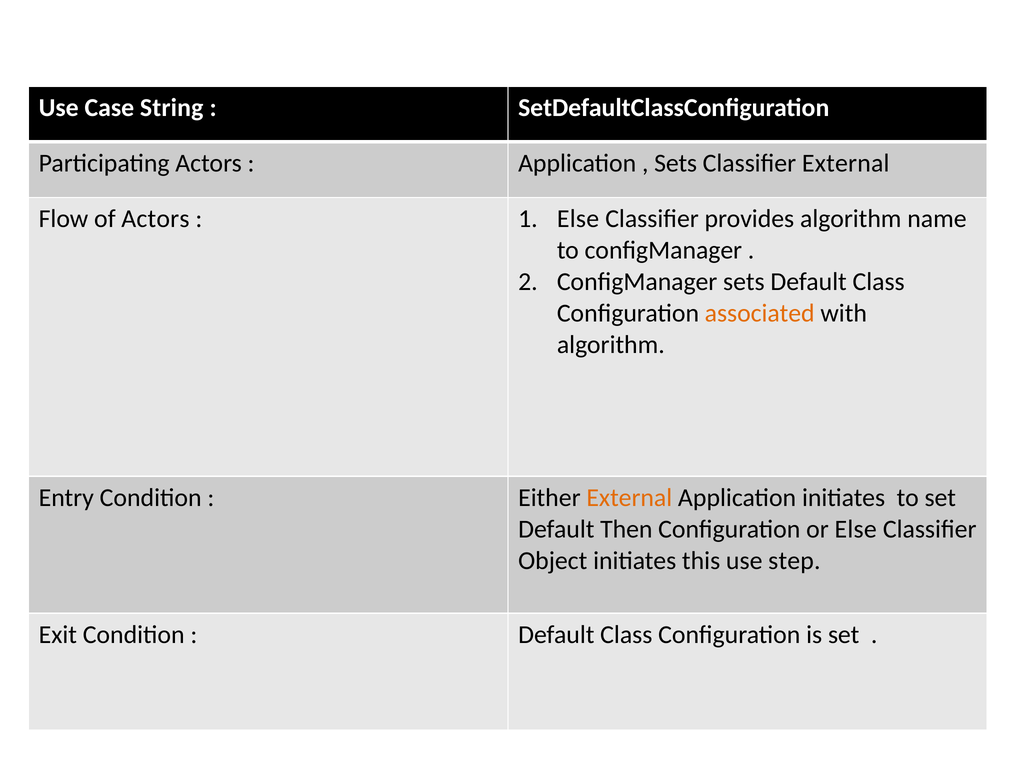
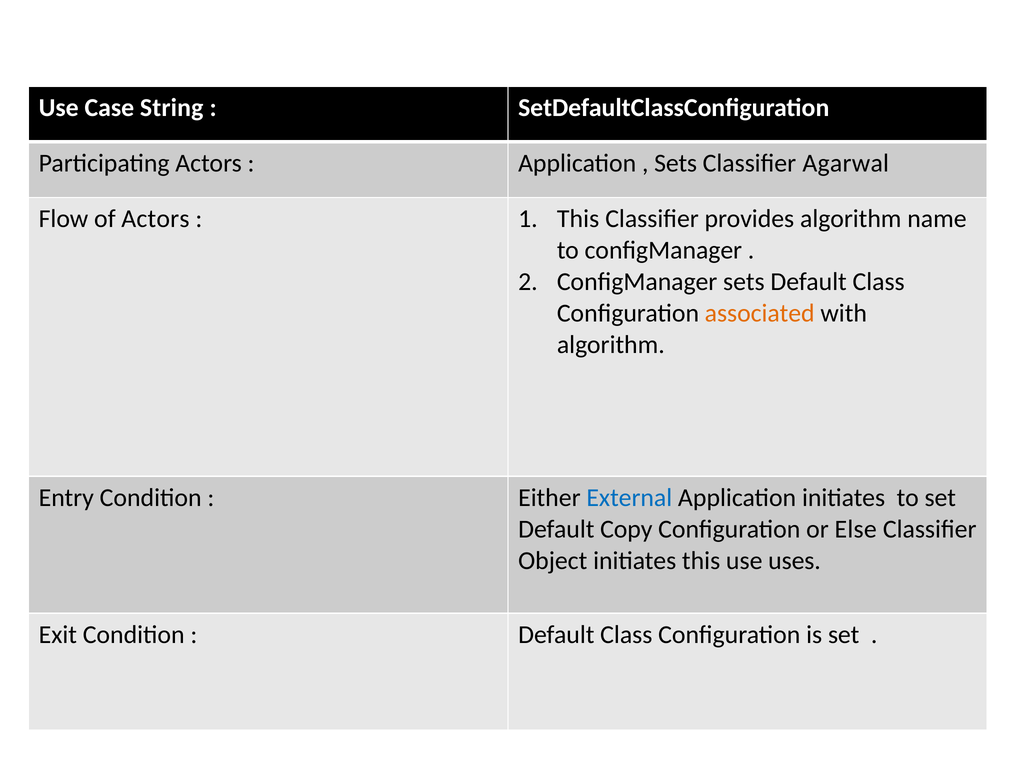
Classifier External: External -> Agarwal (846, 163)
Else: Else -> This (578, 219)
External colour: orange -> blue (629, 498)
Then: Then -> Copy (626, 529)
step: step -> uses (795, 561)
